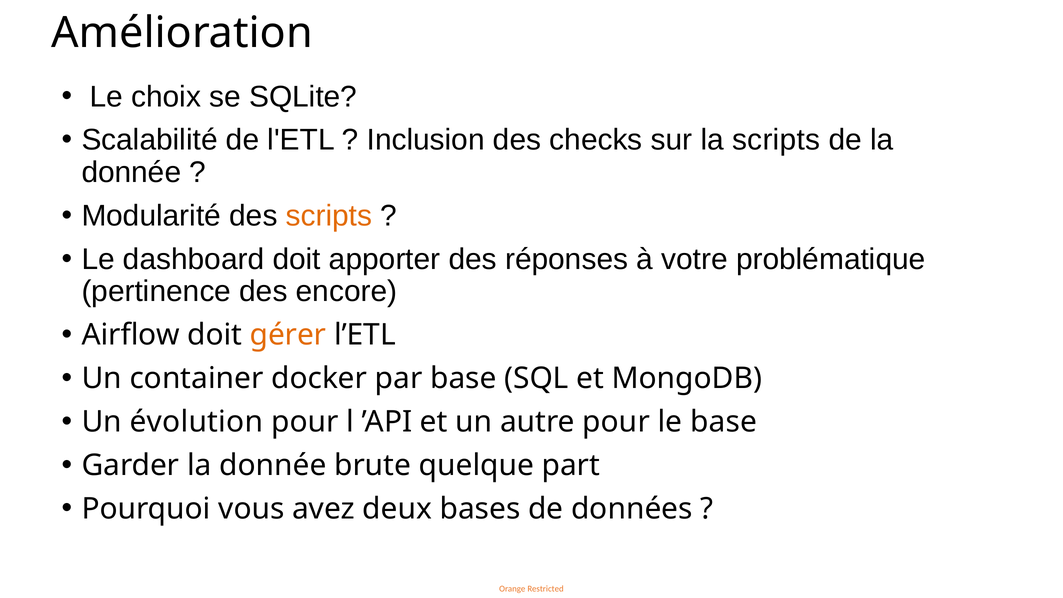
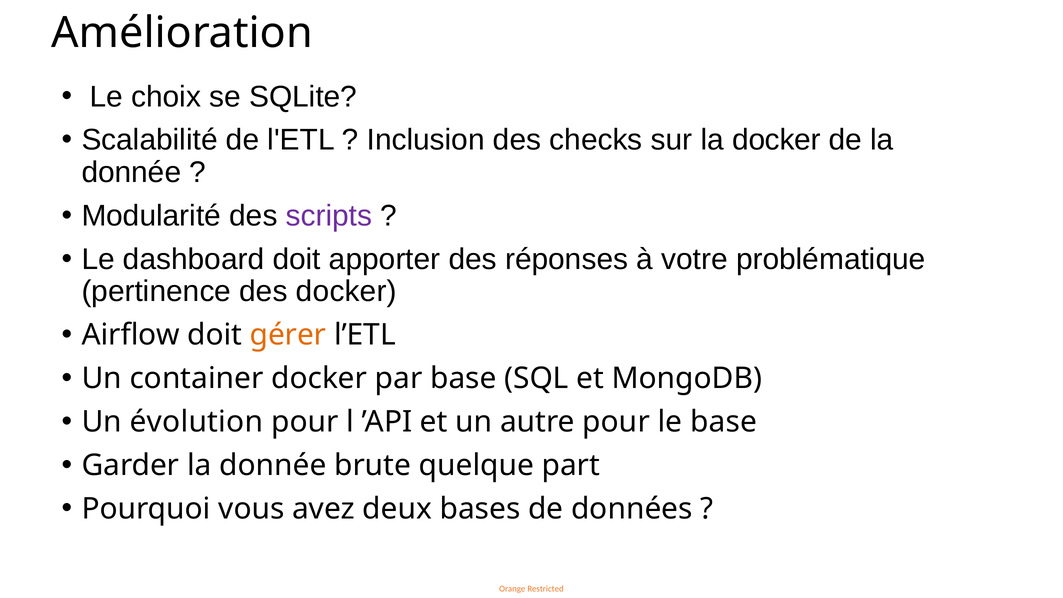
la scripts: scripts -> docker (776, 140)
scripts colour: orange -> purple (329, 216)
des encore: encore -> docker (346, 292)
